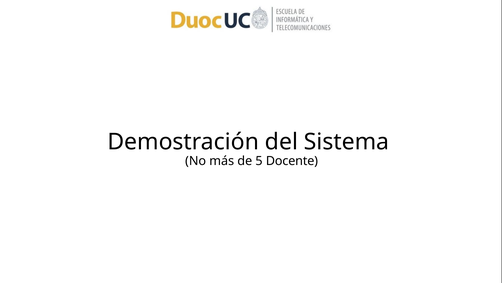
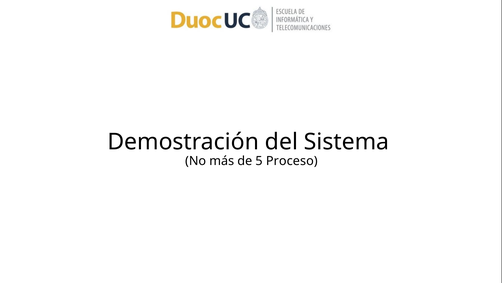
Docente: Docente -> Proceso (292, 161)
